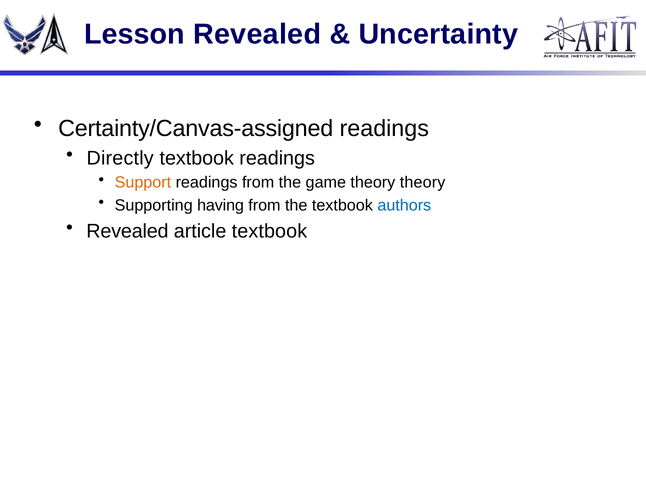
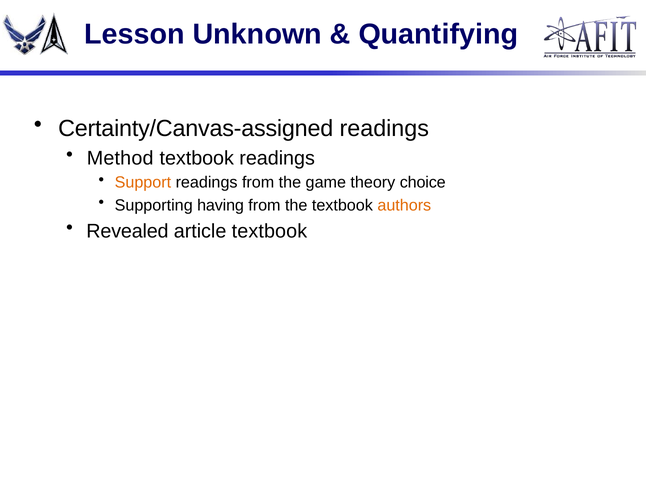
Lesson Revealed: Revealed -> Unknown (257, 34)
Uncertainty: Uncertainty -> Quantifying (438, 34)
Directly: Directly -> Method (120, 158)
theory theory: theory -> choice (423, 182)
authors colour: blue -> orange (404, 205)
